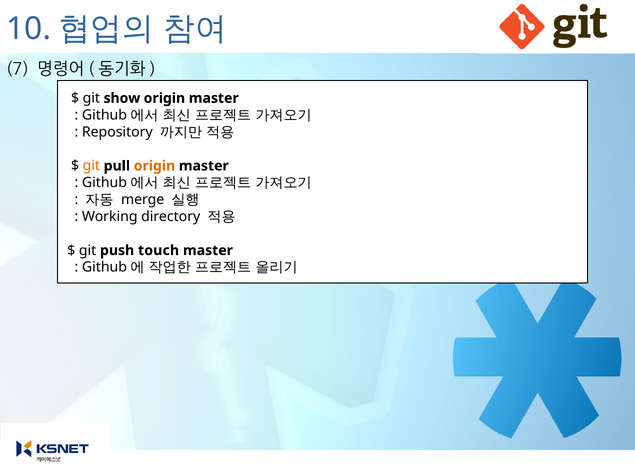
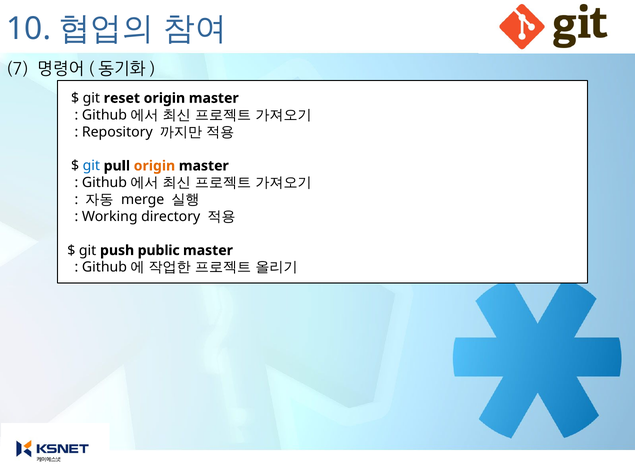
show: show -> reset (122, 98)
git colour: orange -> blue (91, 166)
touch: touch -> public (159, 251)
